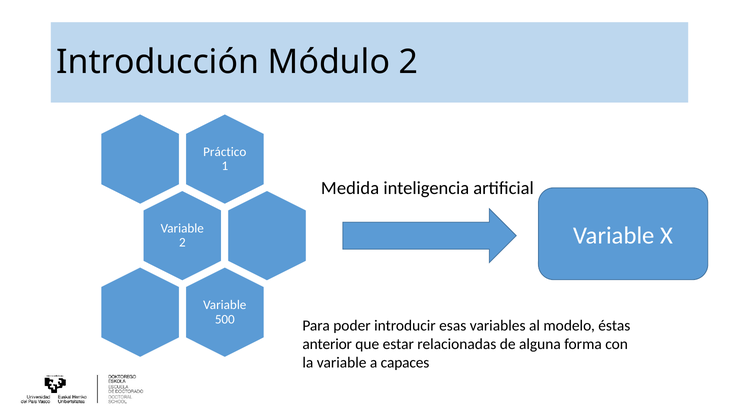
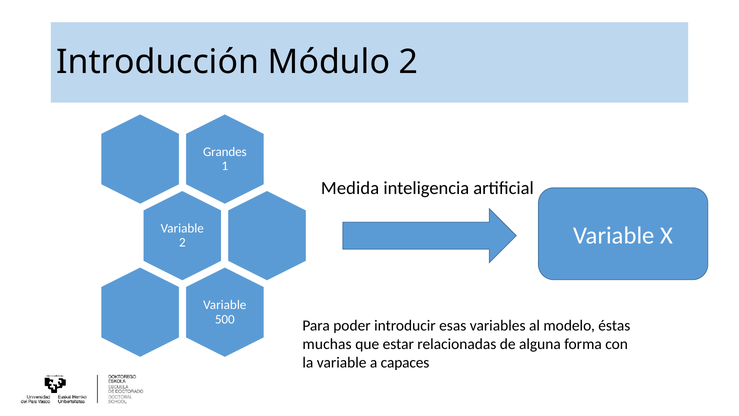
Práctico: Práctico -> Grandes (225, 152)
anterior: anterior -> muchas (327, 344)
